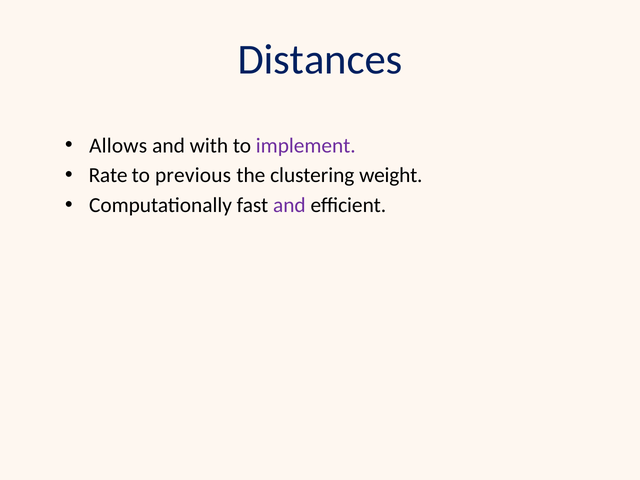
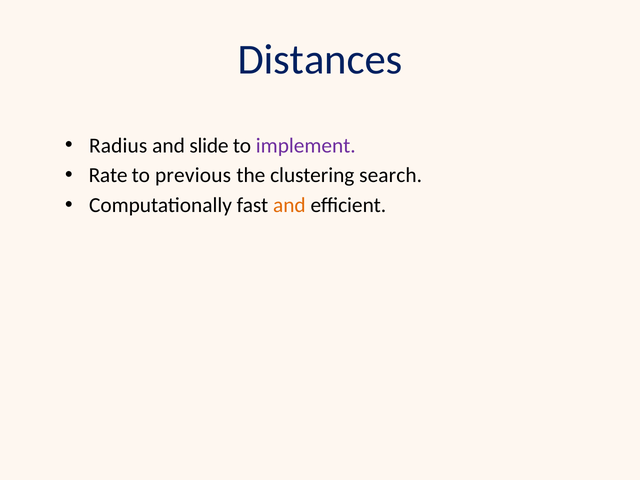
Allows: Allows -> Radius (118, 145)
with: with -> slide (209, 145)
weight: weight -> search (391, 175)
and colour: purple -> orange (289, 205)
